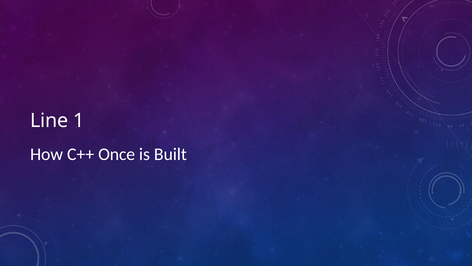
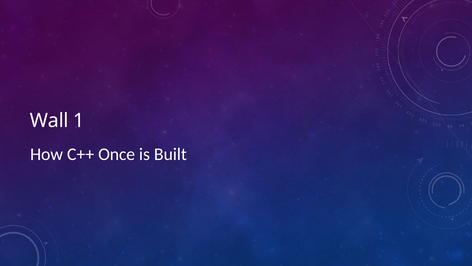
Line: Line -> Wall (49, 121)
